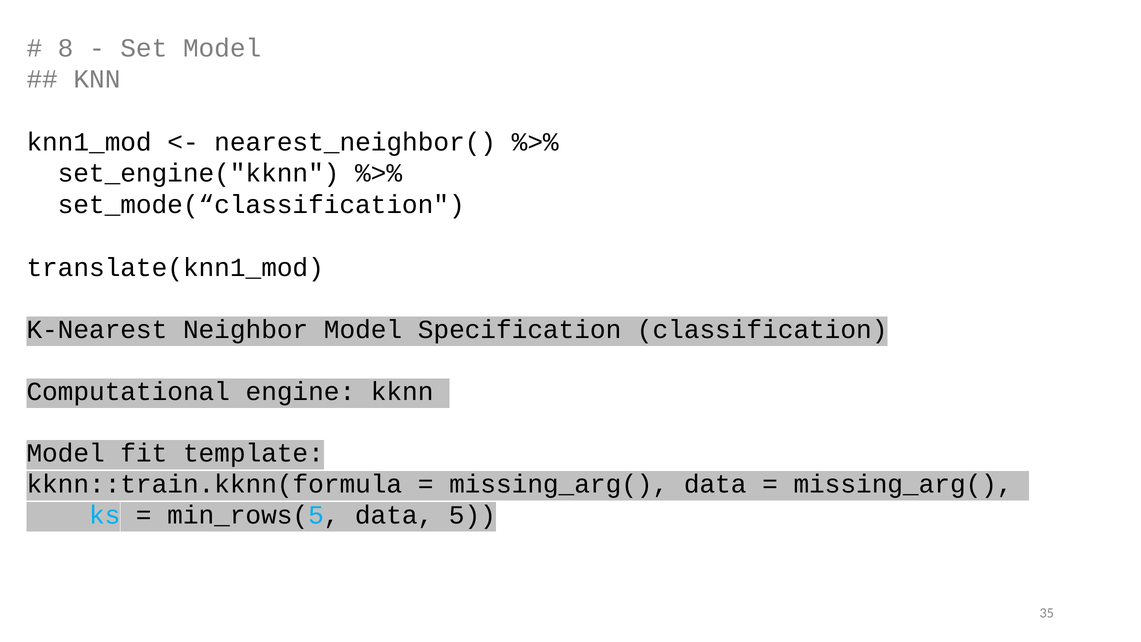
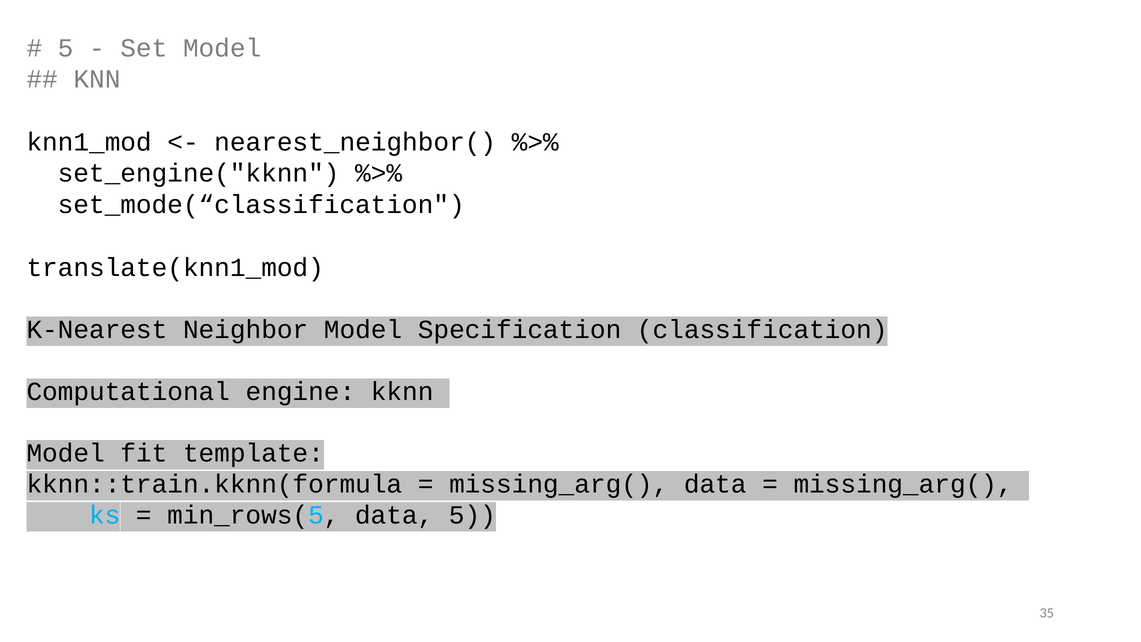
8: 8 -> 5 (66, 48)
